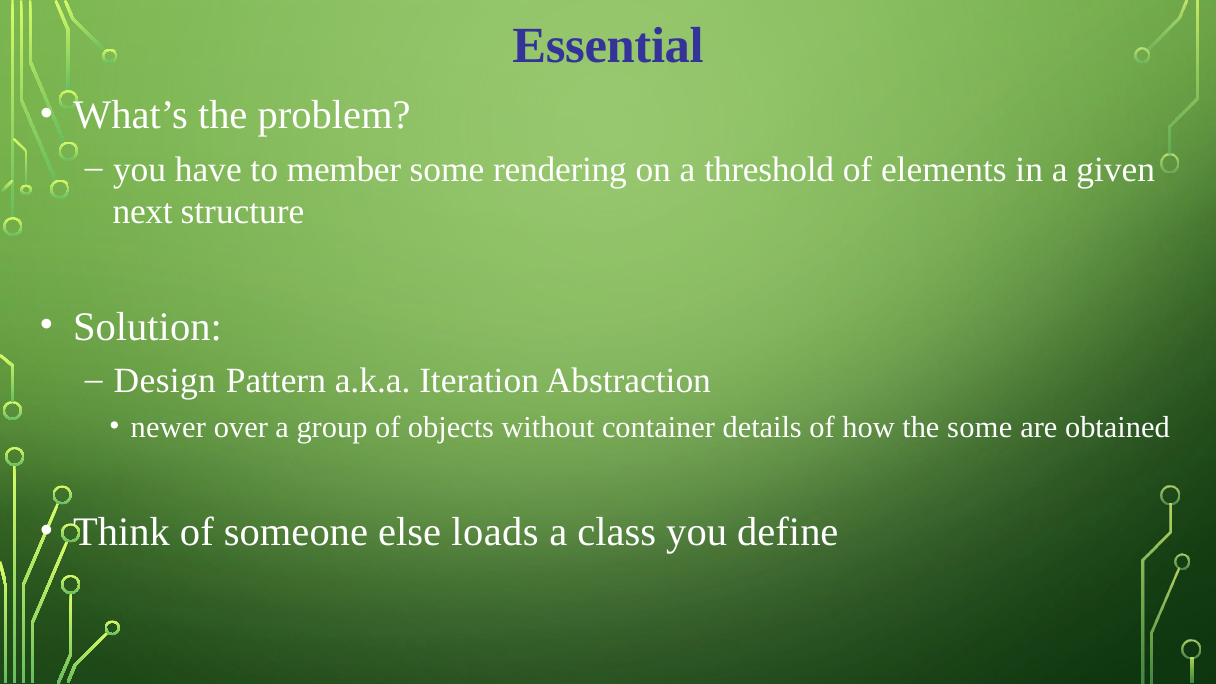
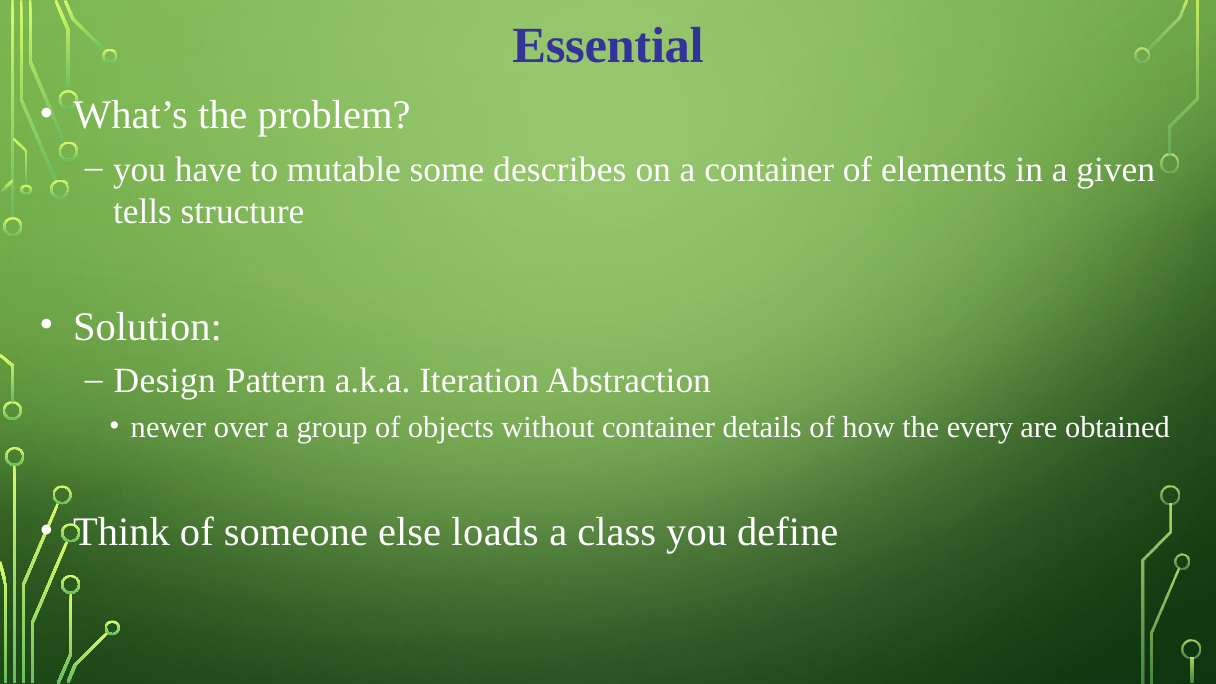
member: member -> mutable (344, 169)
rendering: rendering -> describes (560, 169)
a threshold: threshold -> container (769, 169)
next: next -> tells (142, 212)
the some: some -> every (980, 428)
